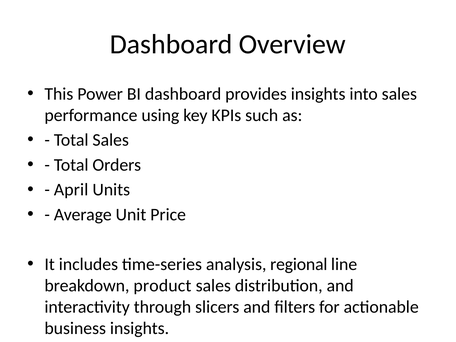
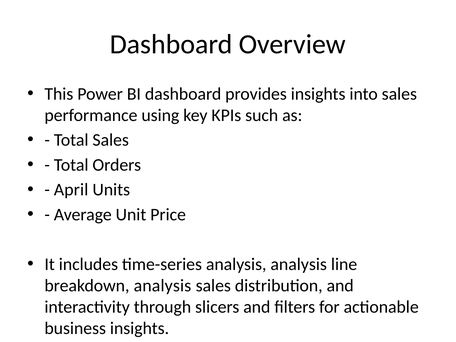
analysis regional: regional -> analysis (299, 264)
breakdown product: product -> analysis (162, 286)
